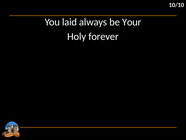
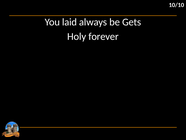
Your: Your -> Gets (132, 22)
